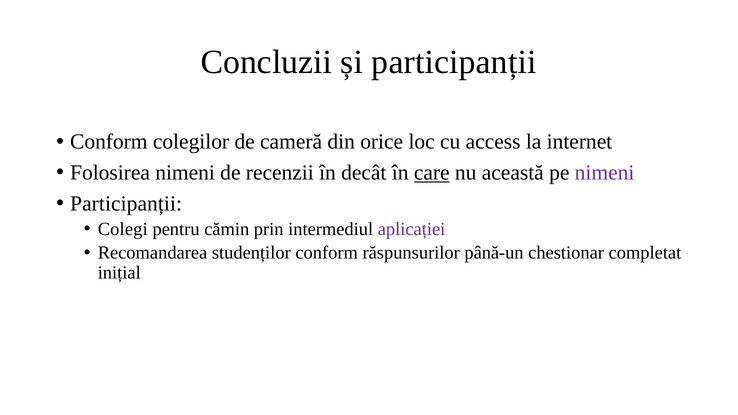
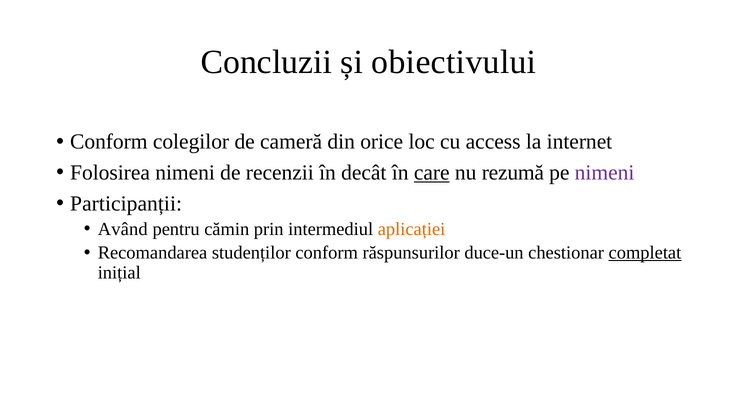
și participanții: participanții -> obiectivului (454, 62)
această: această -> rezumă (513, 173)
Colegi: Colegi -> Având (123, 229)
aplicației colour: purple -> orange (412, 229)
până-un: până-un -> duce-un (494, 253)
completat underline: none -> present (645, 253)
